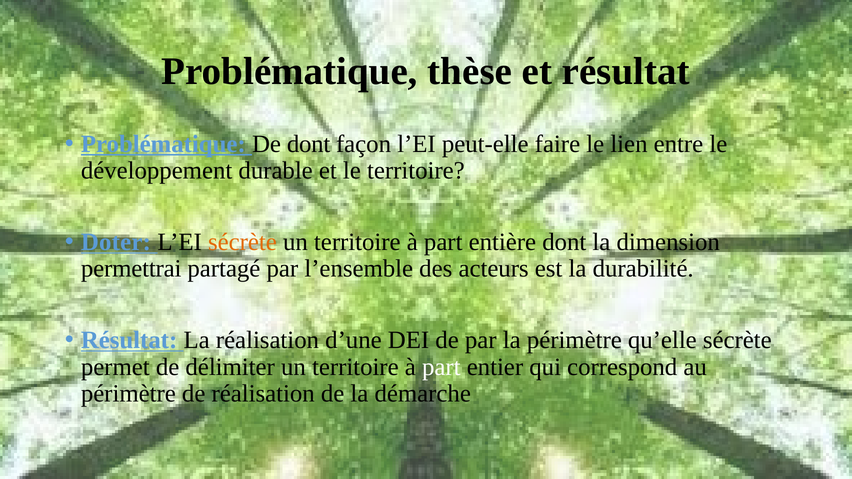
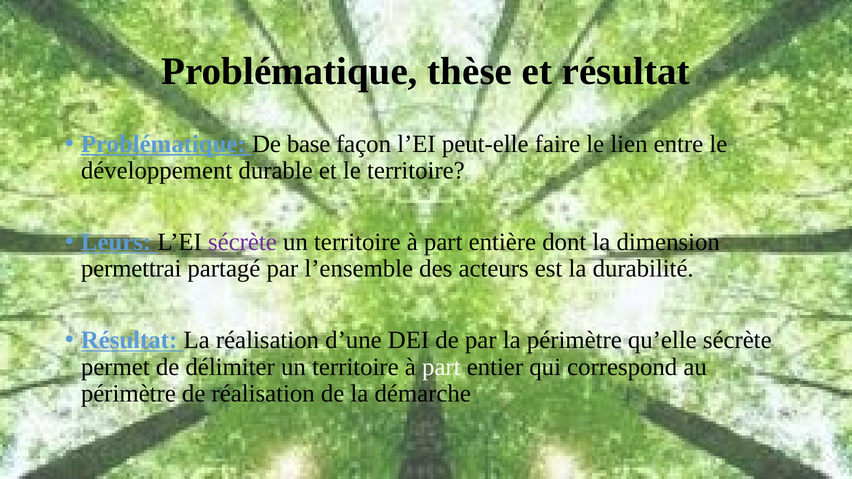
De dont: dont -> base (309, 144)
Doter: Doter -> Leurs (116, 242)
sécrète colour: orange -> purple (242, 242)
